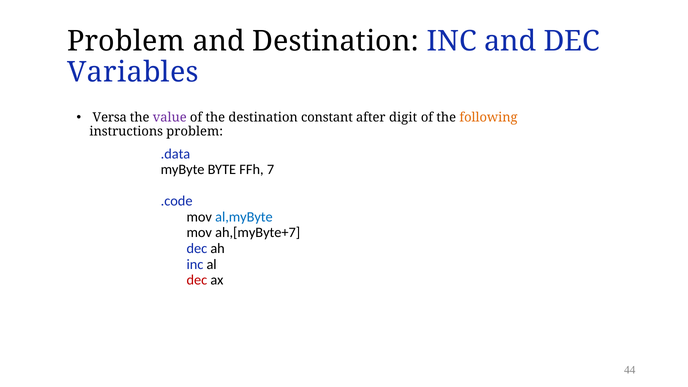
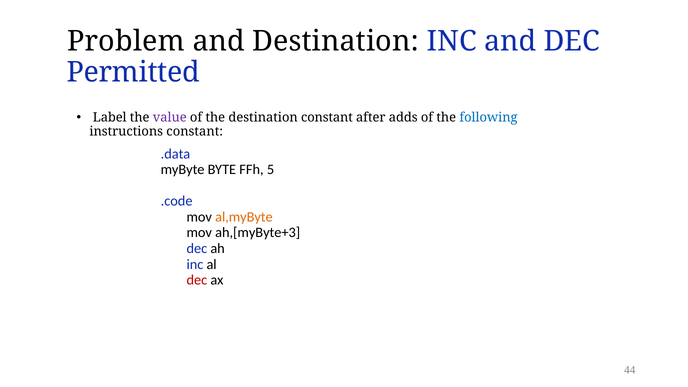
Variables: Variables -> Permitted (133, 72)
Versa: Versa -> Label (110, 118)
digit: digit -> adds (403, 118)
following colour: orange -> blue (488, 118)
instructions problem: problem -> constant (195, 132)
7: 7 -> 5 (271, 170)
al,myByte colour: blue -> orange (244, 217)
ah,[myByte+7: ah,[myByte+7 -> ah,[myByte+3 (258, 233)
